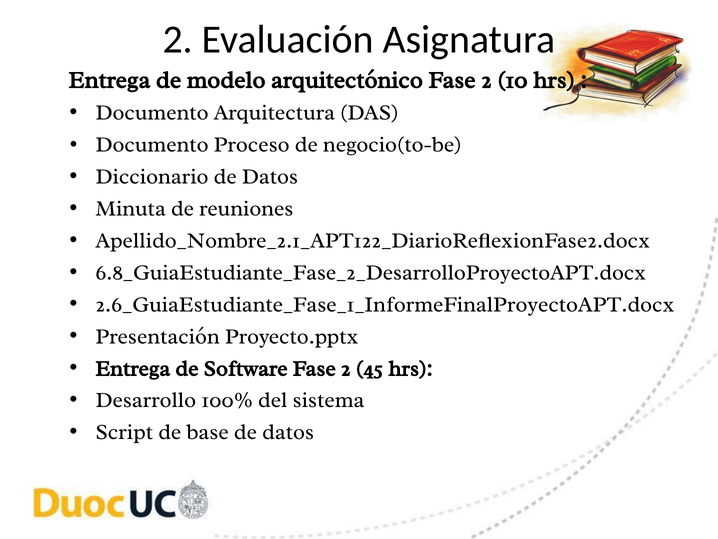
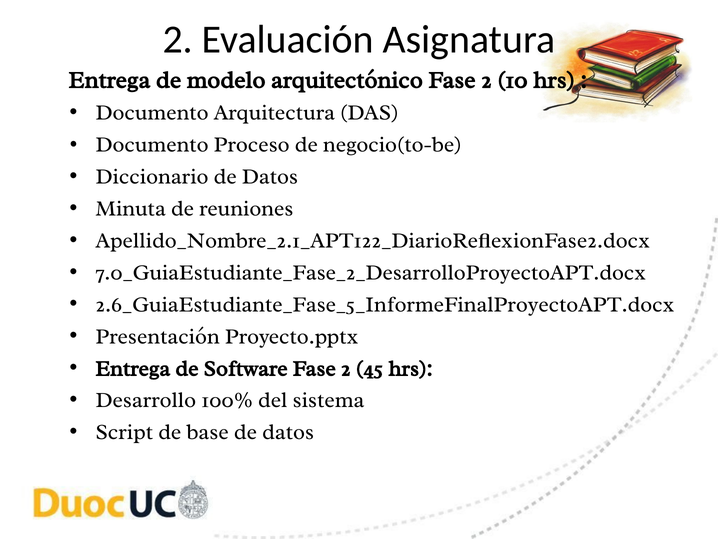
6.8_GuiaEstudiante_Fase_2_DesarrolloProyectoAPT.docx: 6.8_GuiaEstudiante_Fase_2_DesarrolloProyectoAPT.docx -> 7.0_GuiaEstudiante_Fase_2_DesarrolloProyectoAPT.docx (371, 272)
2.6_GuiaEstudiante_Fase_1_InformeFinalProyectoAPT.docx: 2.6_GuiaEstudiante_Fase_1_InformeFinalProyectoAPT.docx -> 2.6_GuiaEstudiante_Fase_5_InformeFinalProyectoAPT.docx (385, 304)
